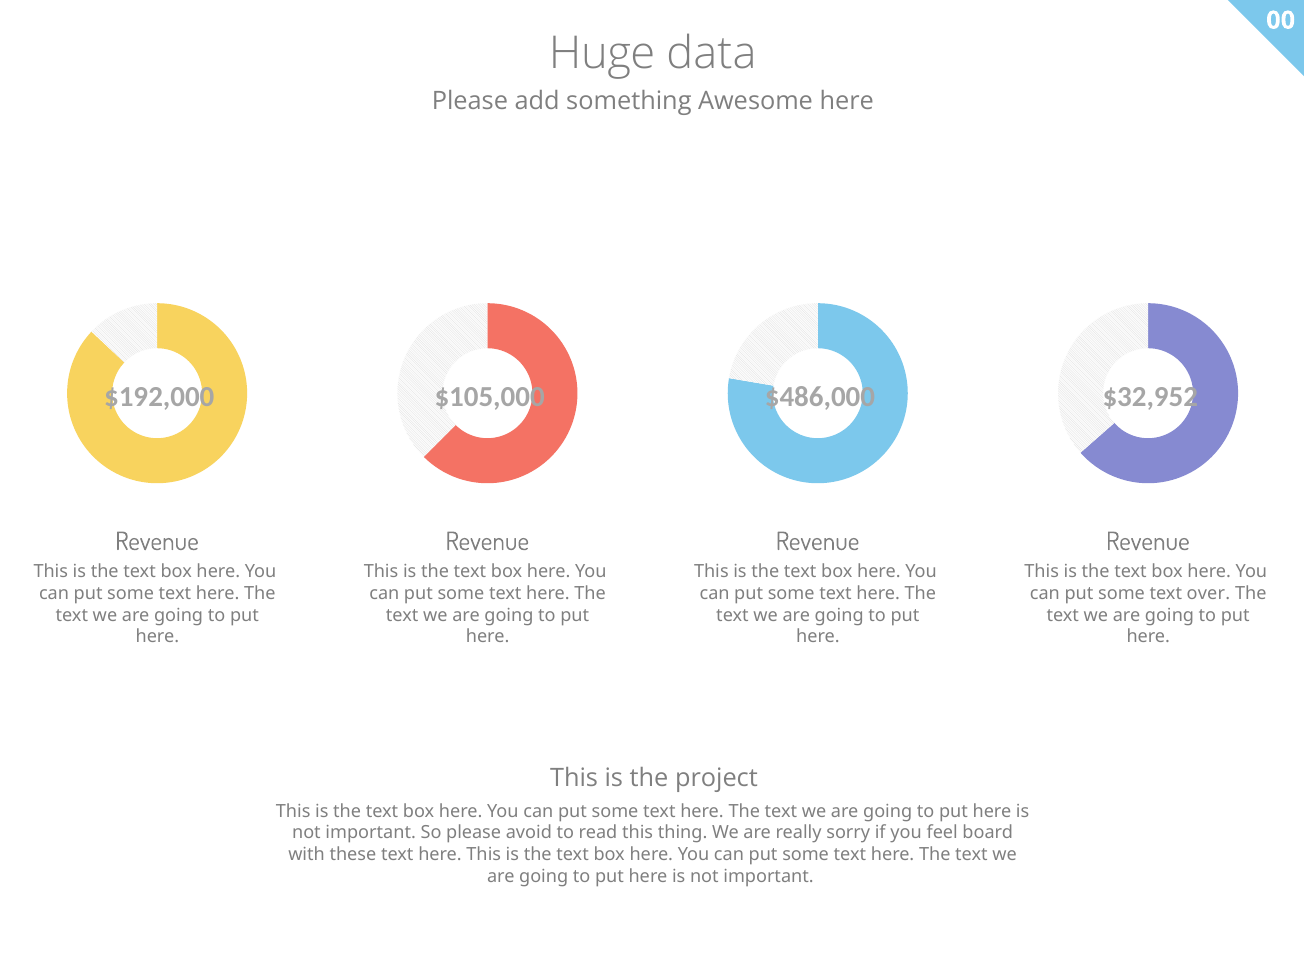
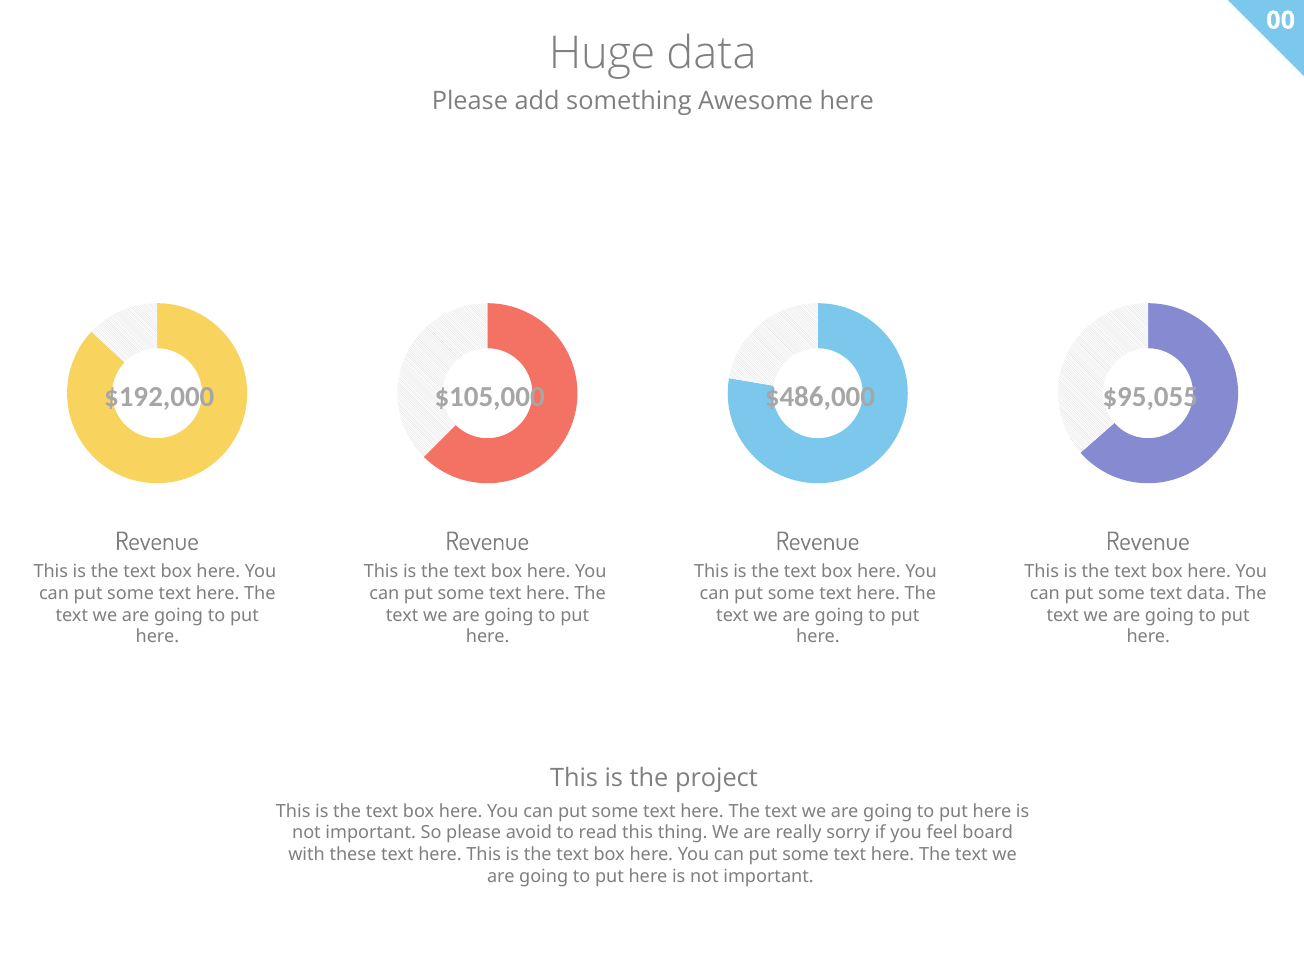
$32,952: $32,952 -> $95,055 (1150, 397)
text over: over -> data (1208, 593)
